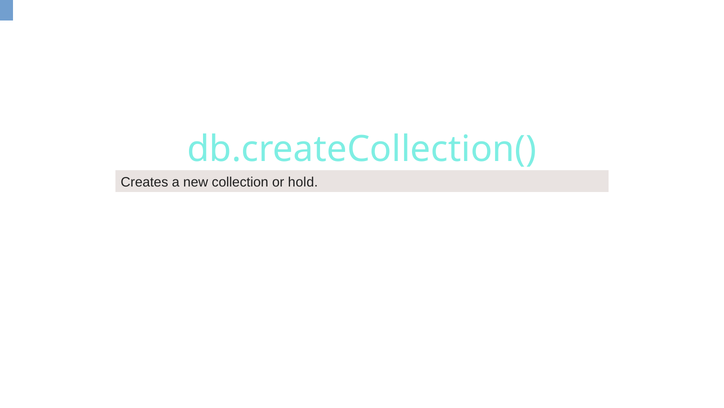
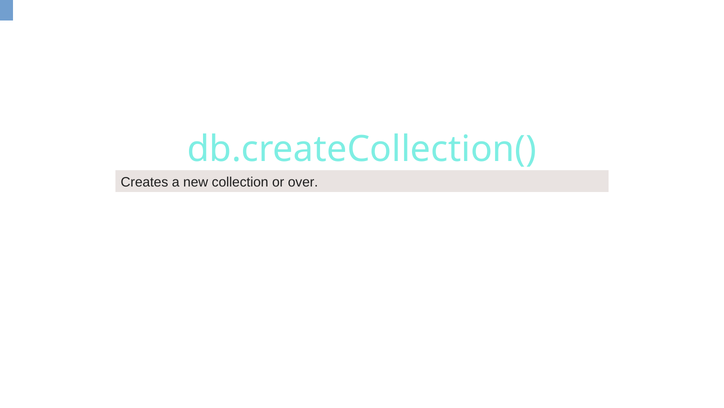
hold: hold -> over (303, 182)
